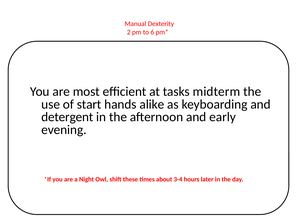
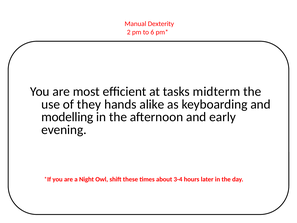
start: start -> they (89, 104)
detergent: detergent -> modelling (67, 117)
